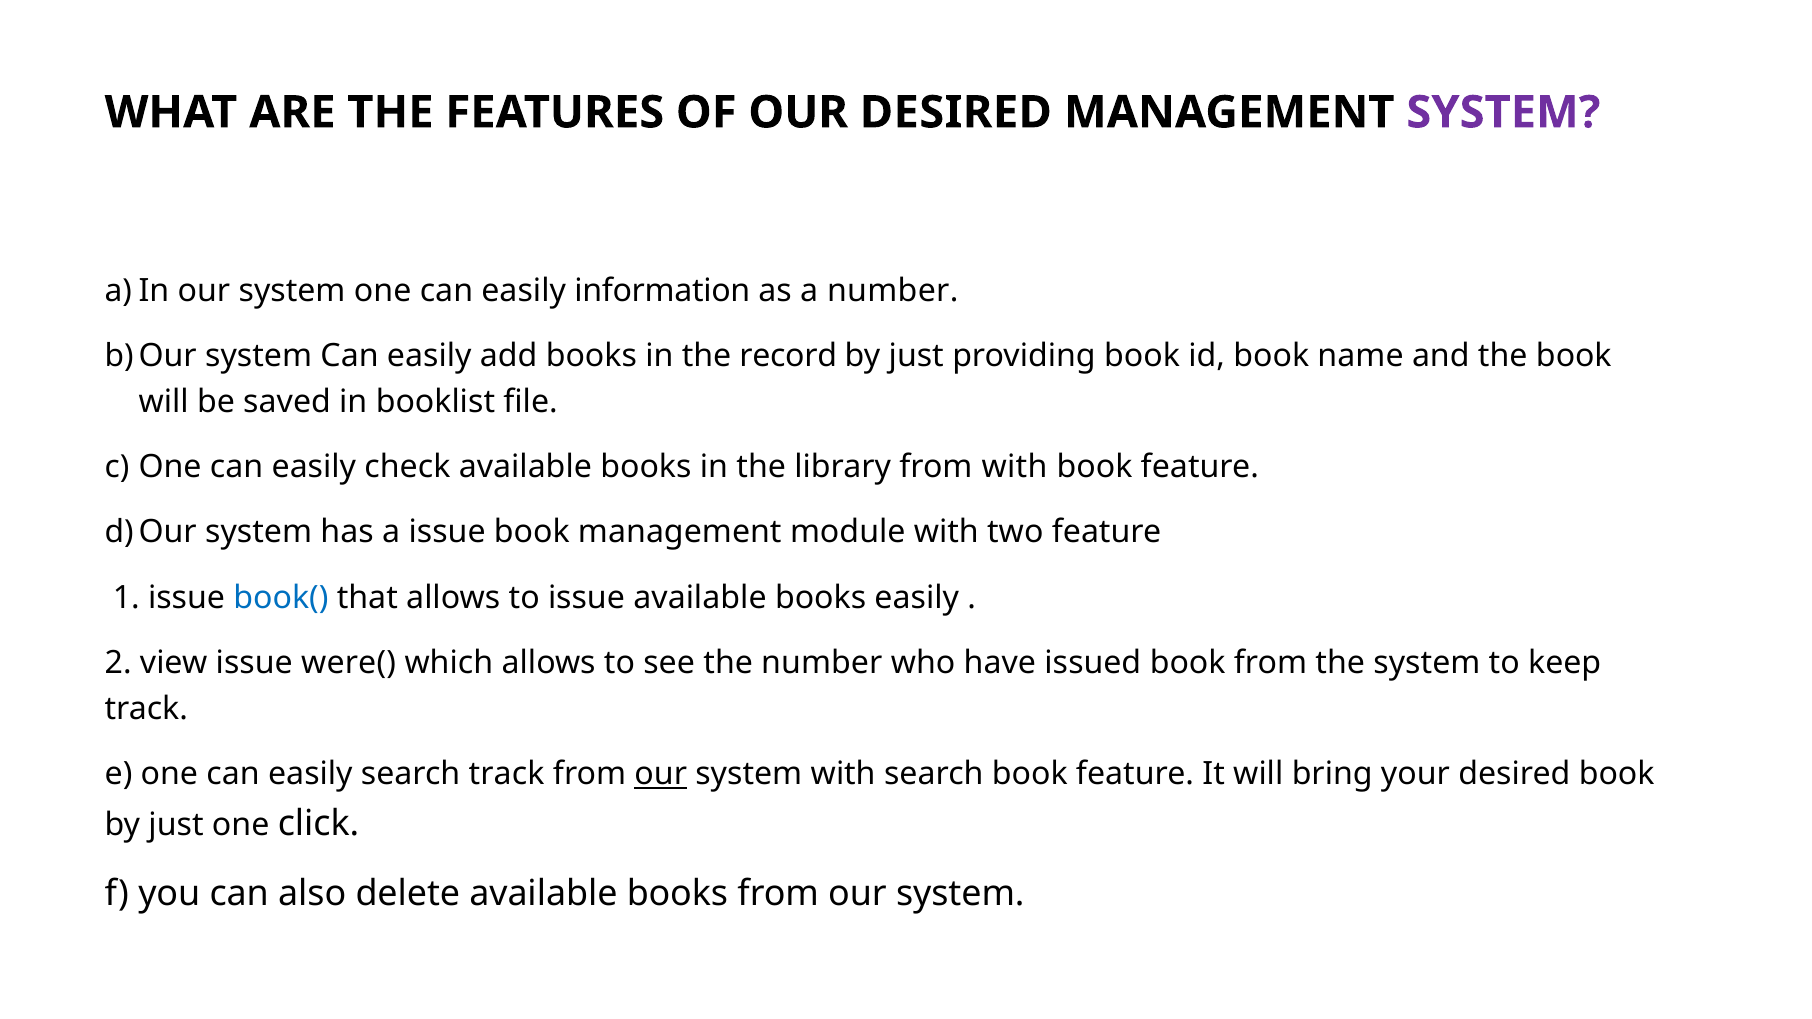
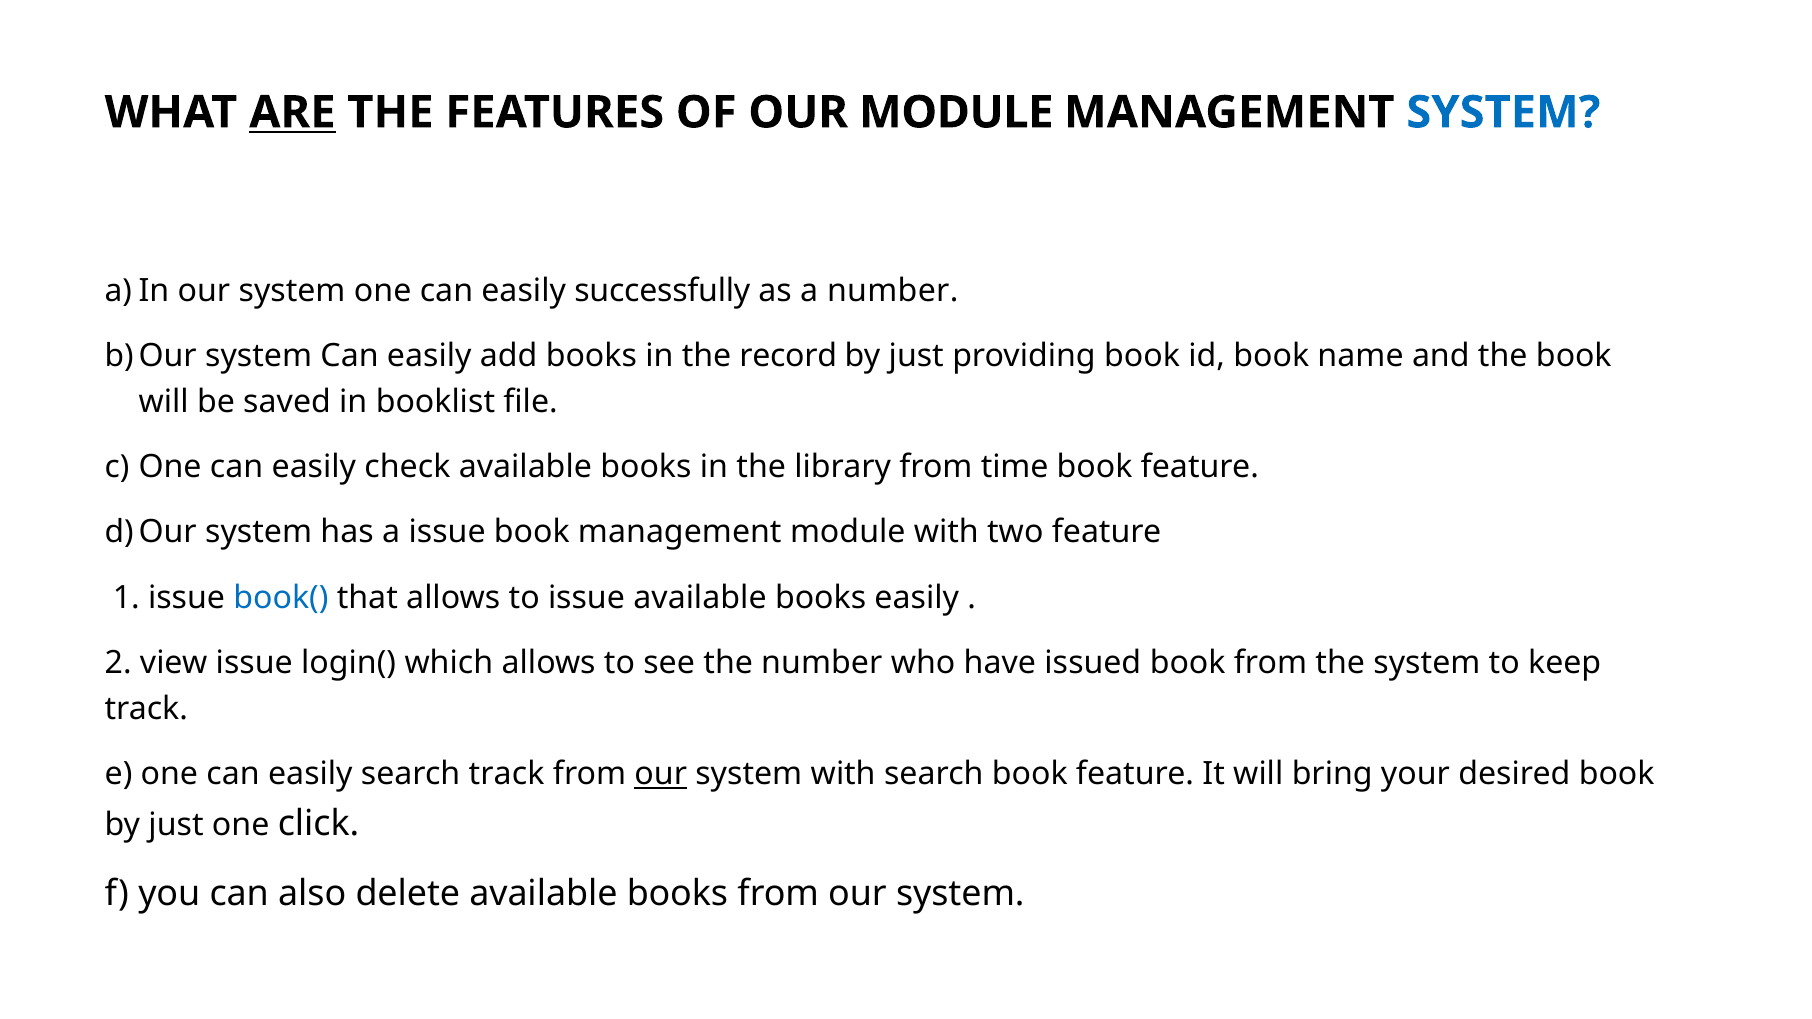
ARE underline: none -> present (292, 113)
OUR DESIRED: DESIRED -> MODULE (956, 113)
SYSTEM colour: purple -> blue (1503, 113)
information: information -> successfully (662, 291)
from with: with -> time (1015, 467)
were(: were( -> login( (349, 663)
